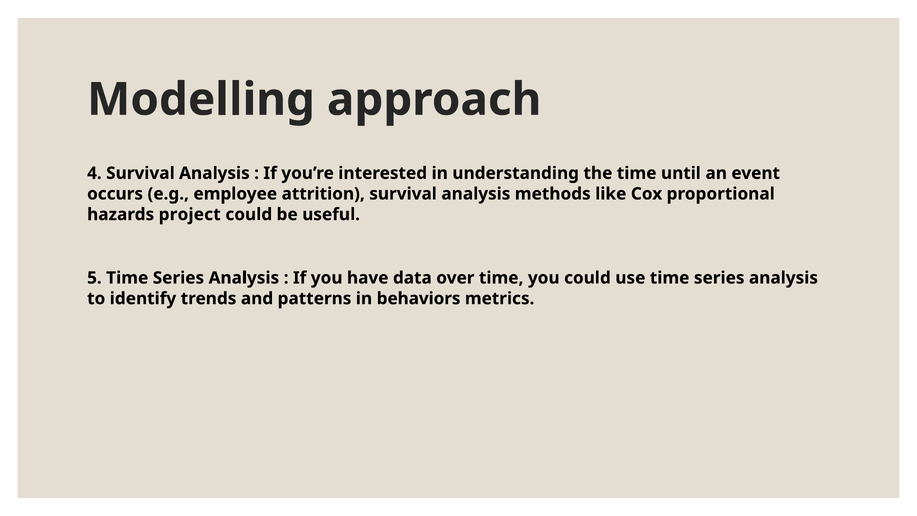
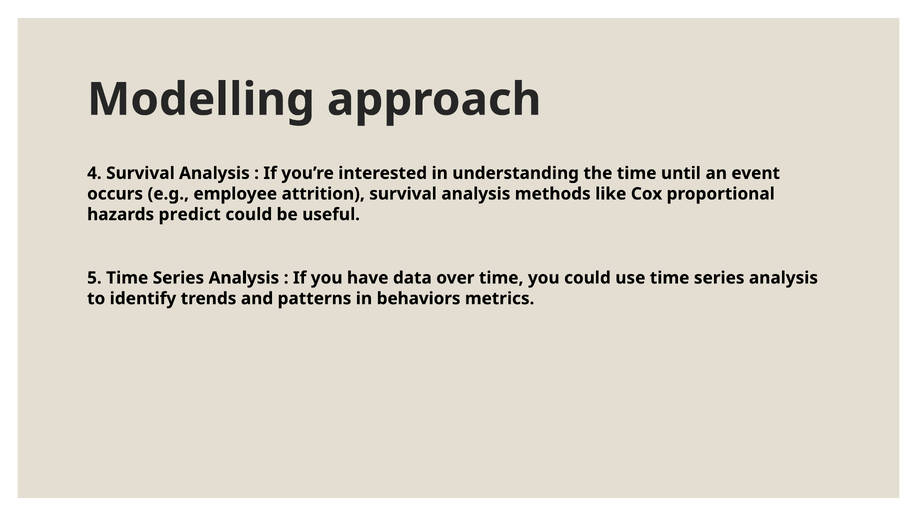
project: project -> predict (190, 214)
